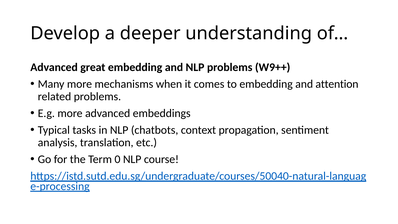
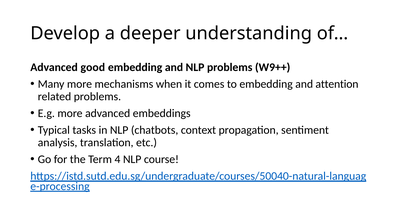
great: great -> good (93, 67)
0: 0 -> 4 (117, 159)
